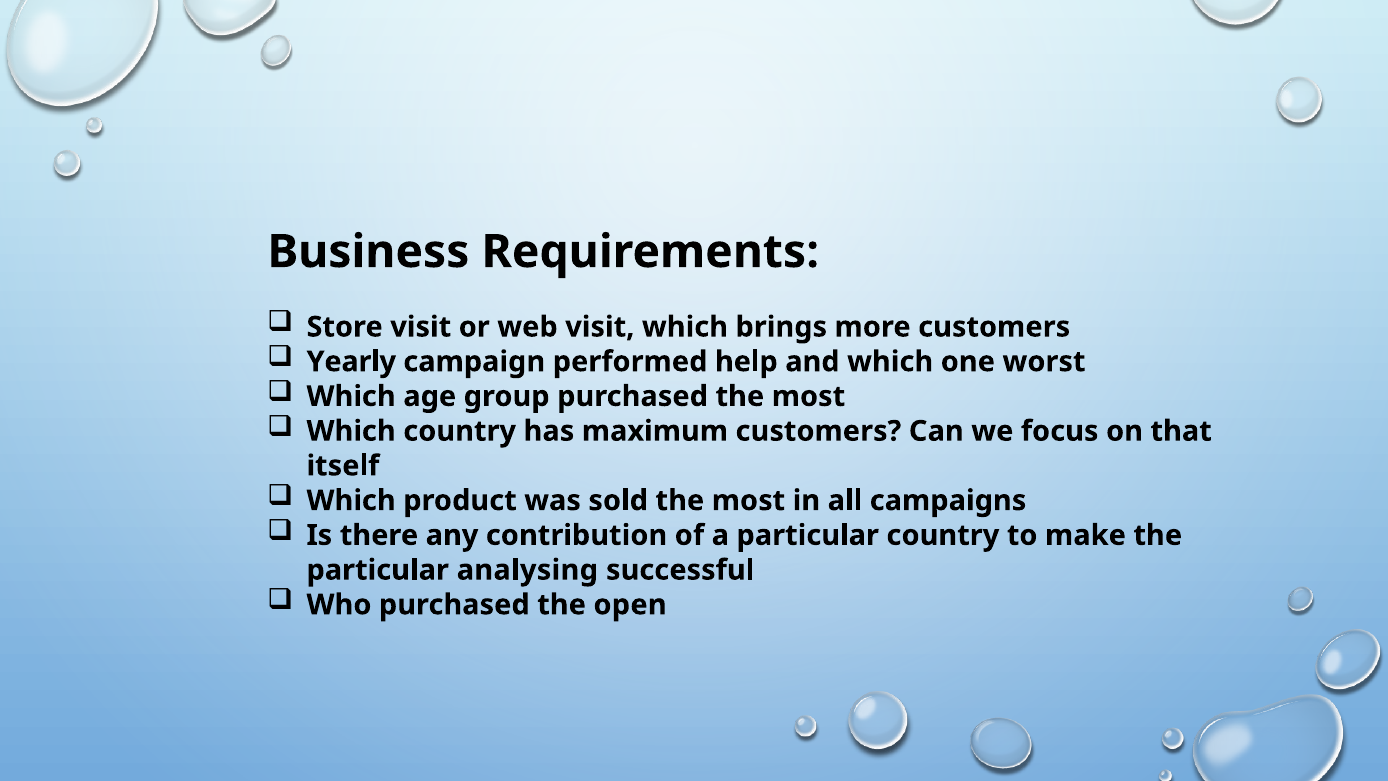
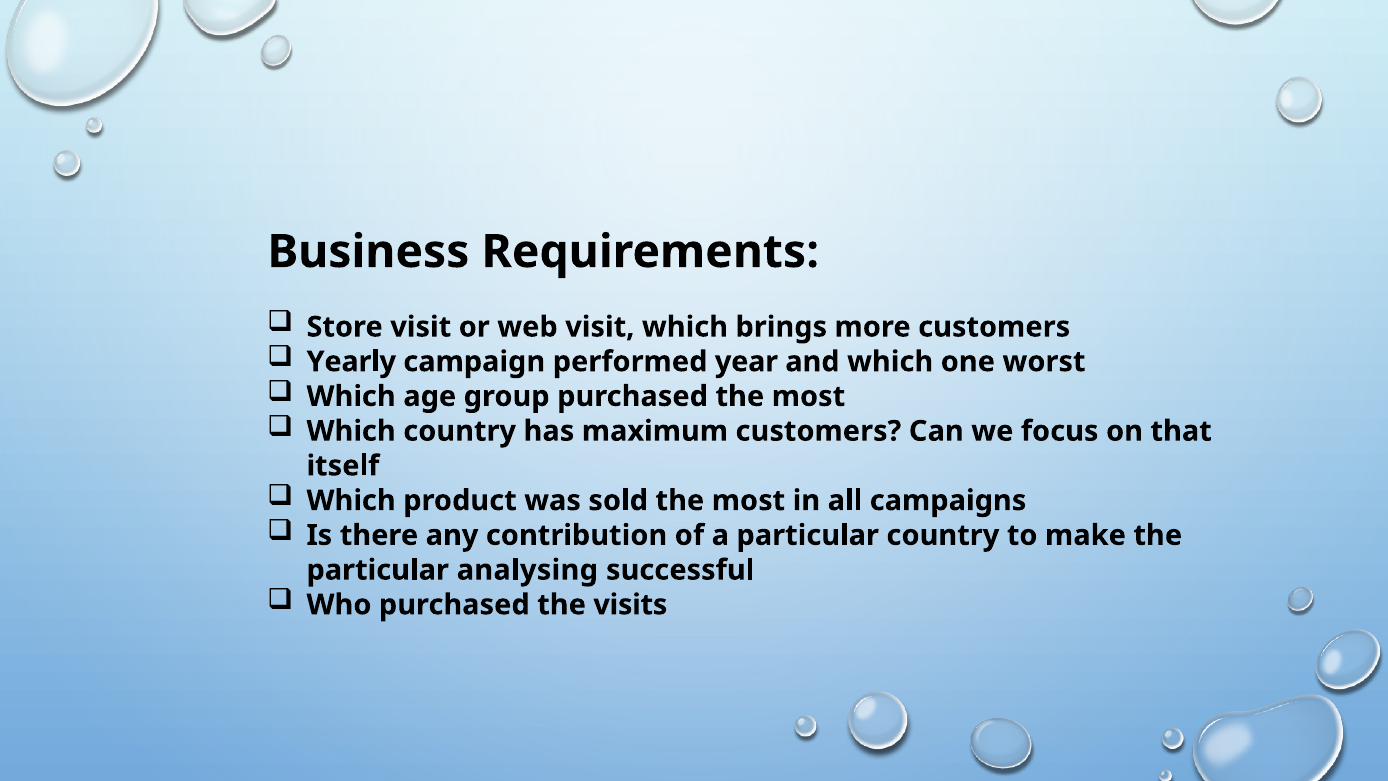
help: help -> year (746, 362)
open: open -> visits (630, 605)
